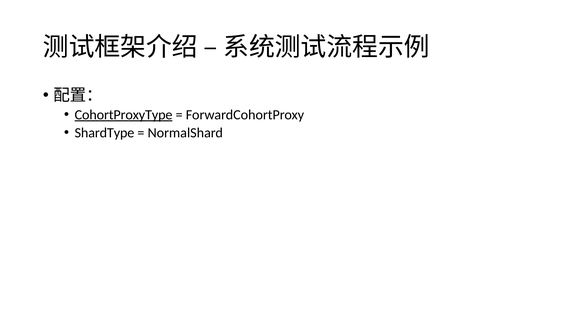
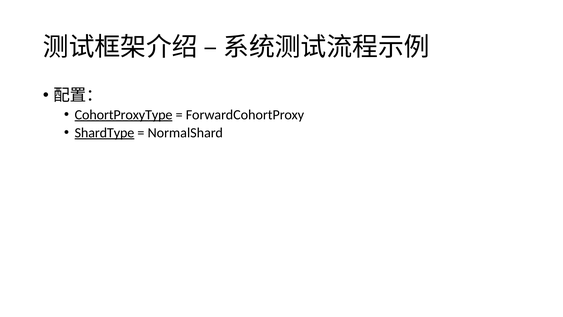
ShardType underline: none -> present (104, 133)
